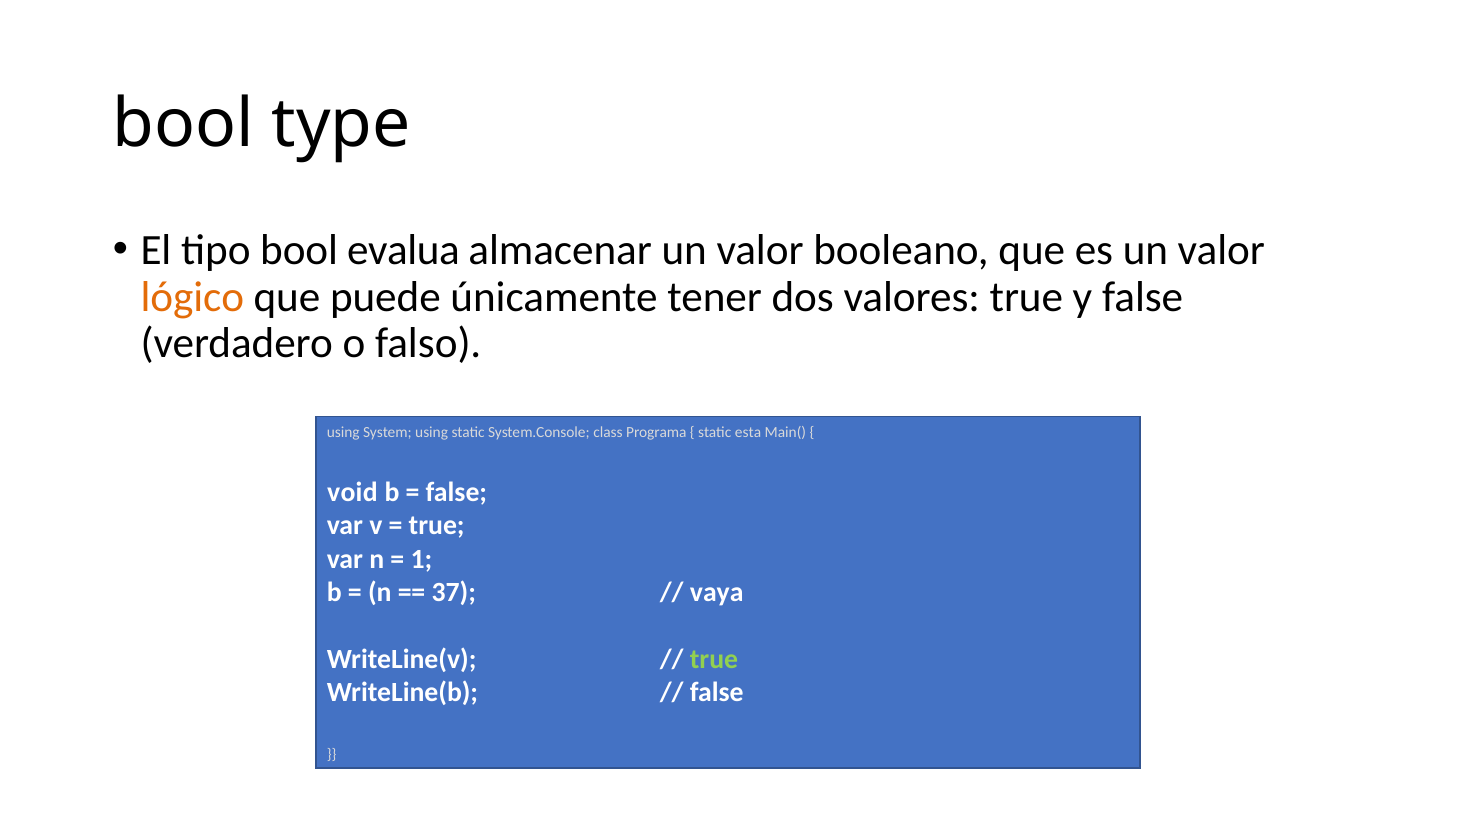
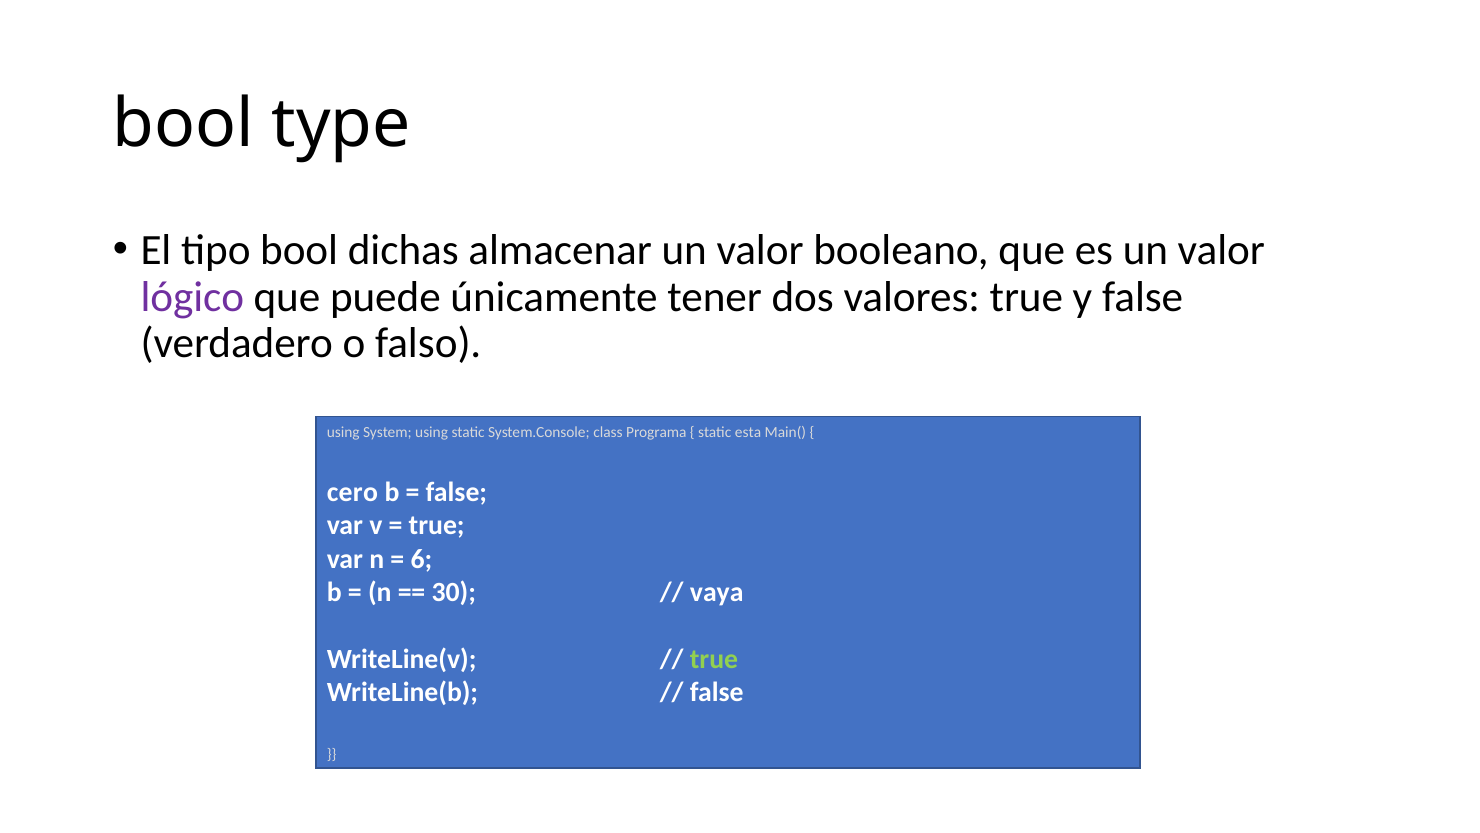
evalua: evalua -> dichas (403, 250)
lógico colour: orange -> purple (192, 297)
void: void -> cero (352, 492)
1: 1 -> 6 (421, 559)
37: 37 -> 30 (454, 592)
